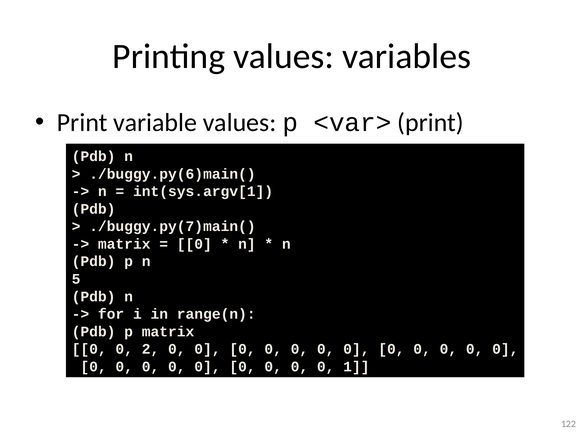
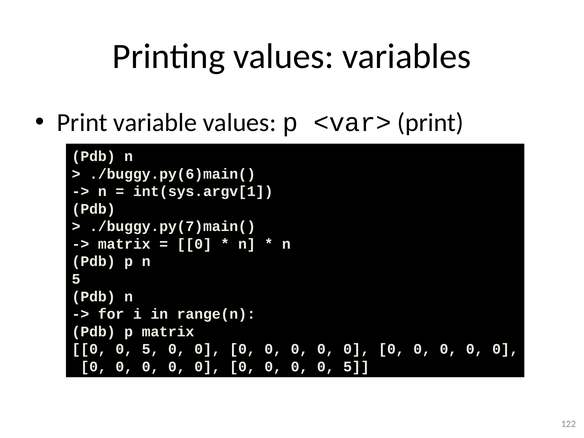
2: 2 -> 5 (151, 349)
0 0 0 1: 1 -> 5 (356, 367)
